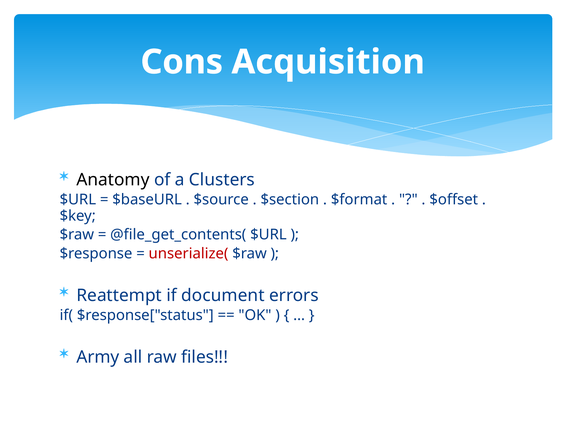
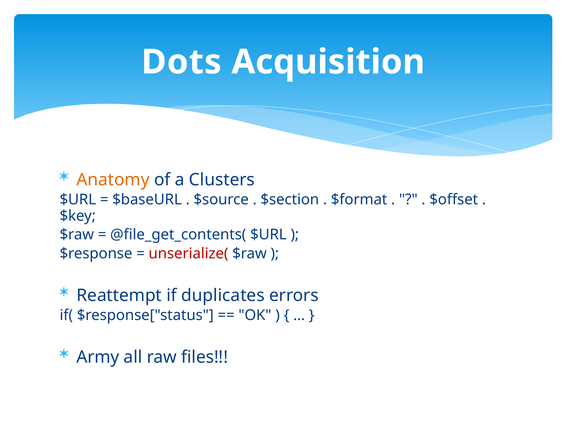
Cons: Cons -> Dots (181, 62)
Anatomy colour: black -> orange (113, 180)
document: document -> duplicates (223, 296)
